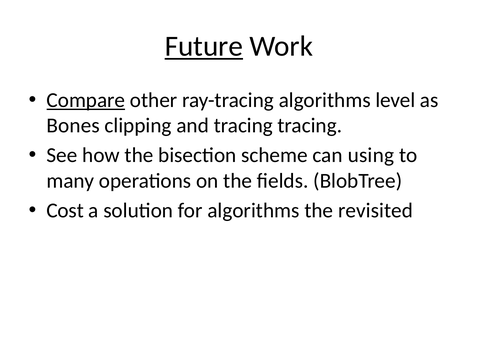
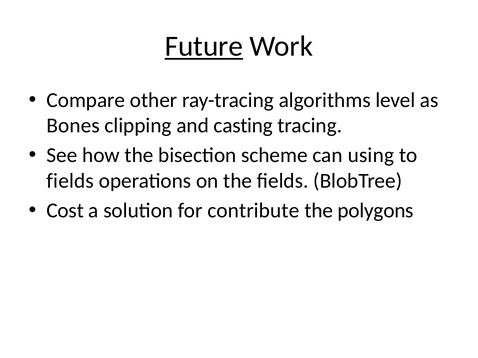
Compare underline: present -> none (86, 100)
and tracing: tracing -> casting (243, 126)
many: many -> fields (70, 181)
for algorithms: algorithms -> contribute (253, 211)
revisited: revisited -> polygons (376, 211)
